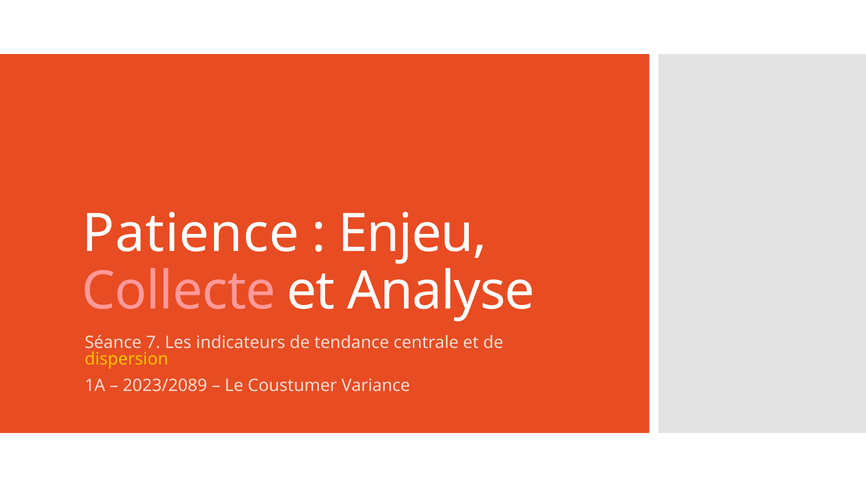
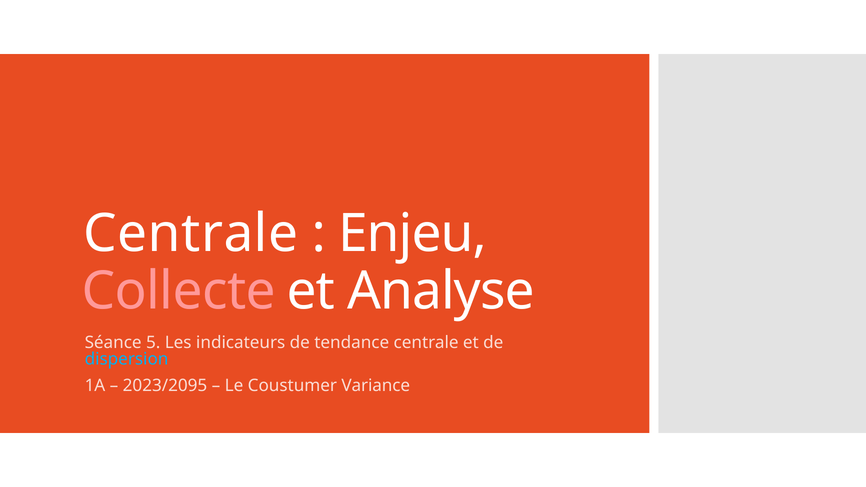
Patience: Patience -> Centrale (191, 234)
7: 7 -> 5 (153, 343)
dispersion colour: yellow -> light blue (127, 359)
2023/2089: 2023/2089 -> 2023/2095 (165, 386)
